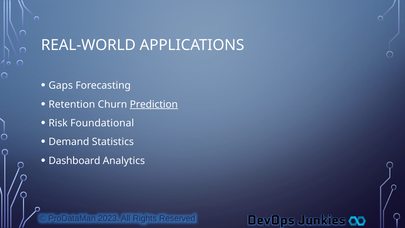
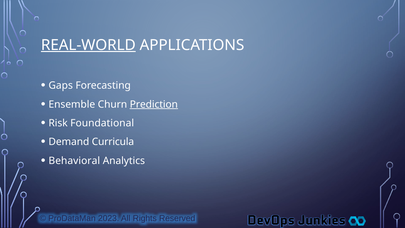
REAL-WORLD underline: none -> present (88, 45)
Retention: Retention -> Ensemble (72, 104)
Statistics: Statistics -> Curricula (113, 142)
Dashboard: Dashboard -> Behavioral (74, 161)
